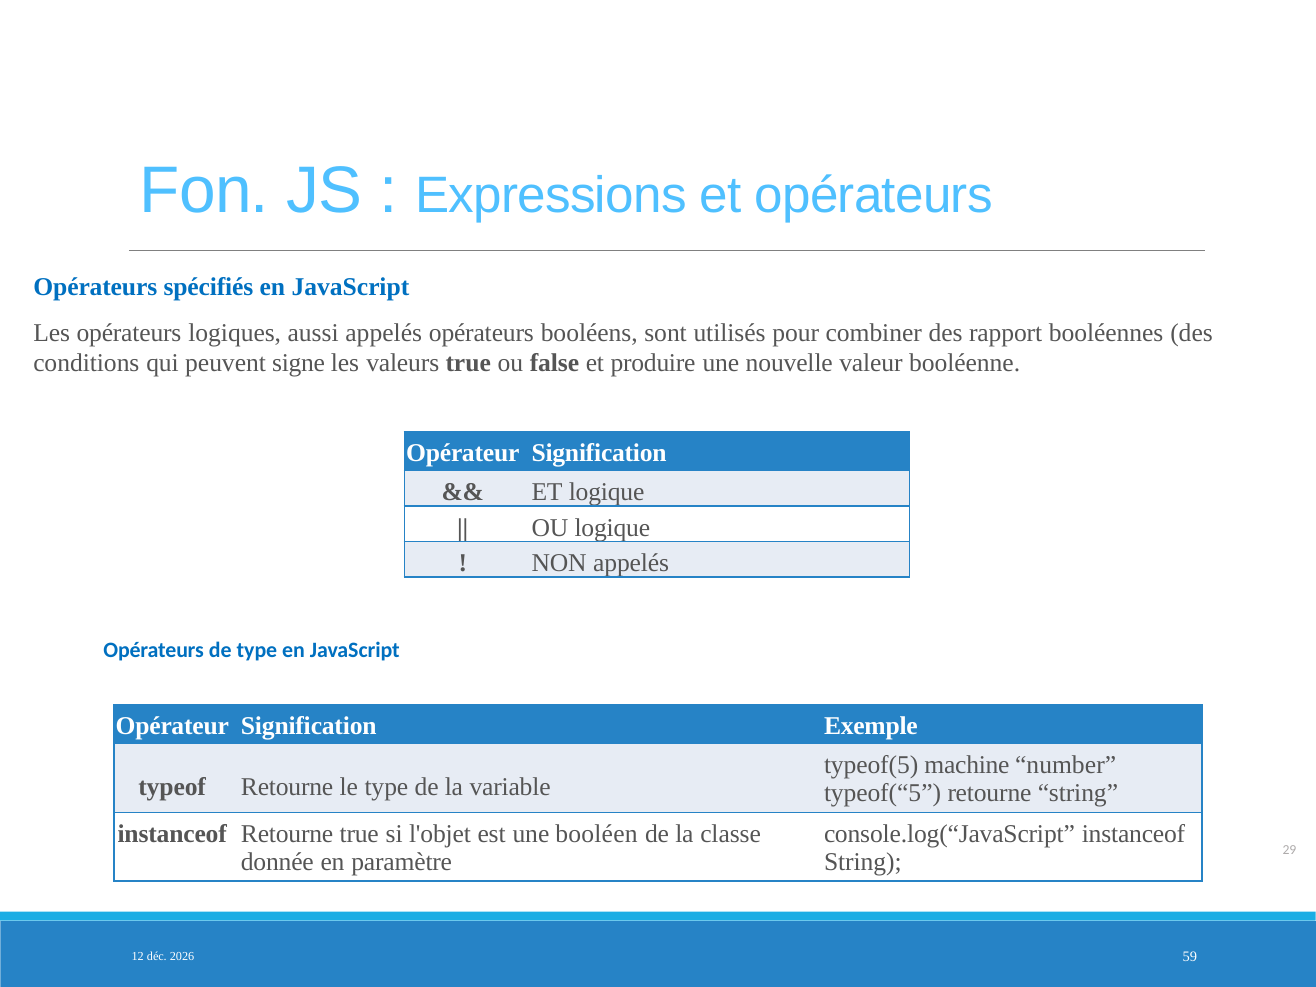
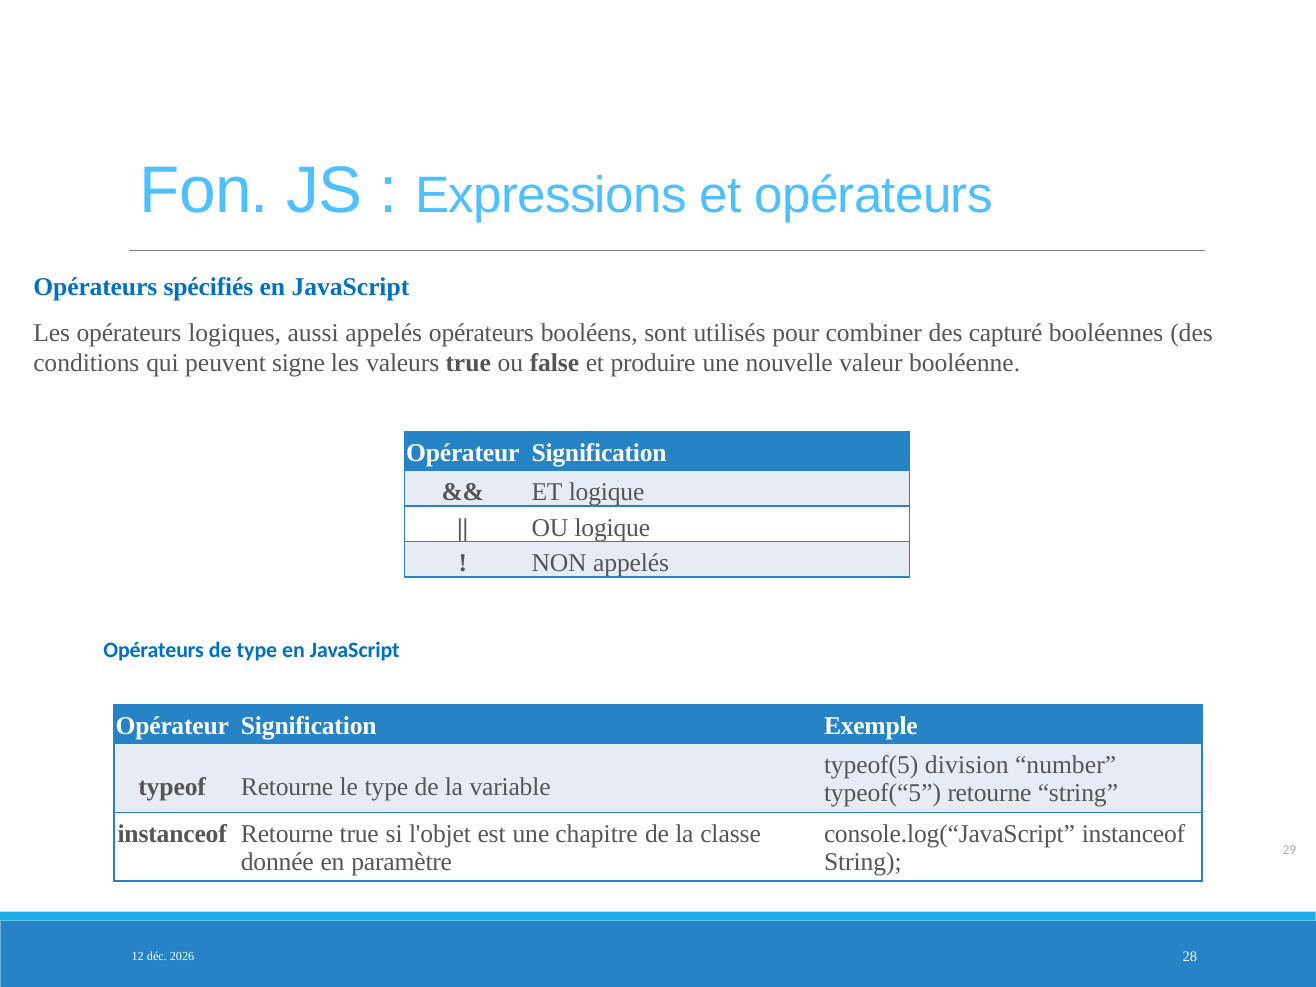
rapport: rapport -> capturé (1006, 333)
machine: machine -> division (967, 765)
booléen: booléen -> chapitre (597, 834)
59: 59 -> 28 (1190, 957)
